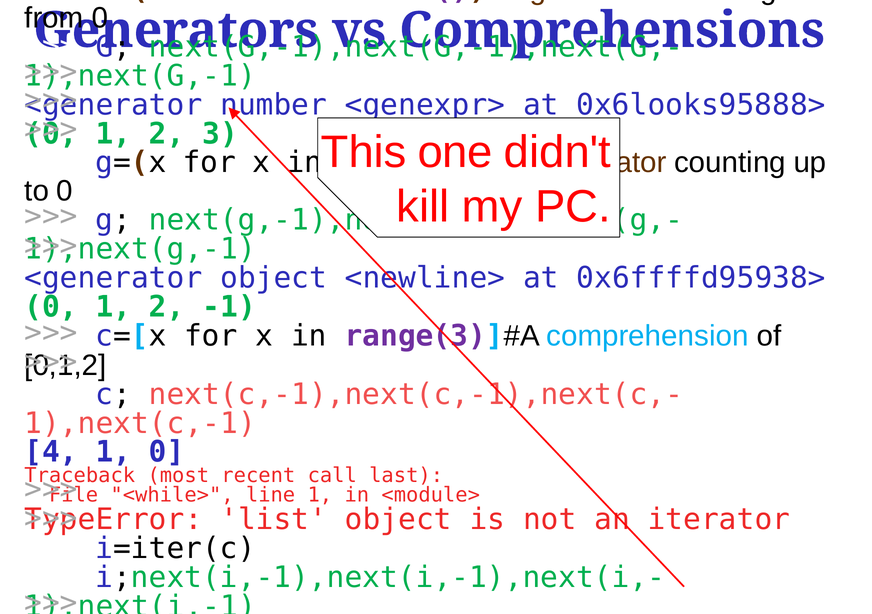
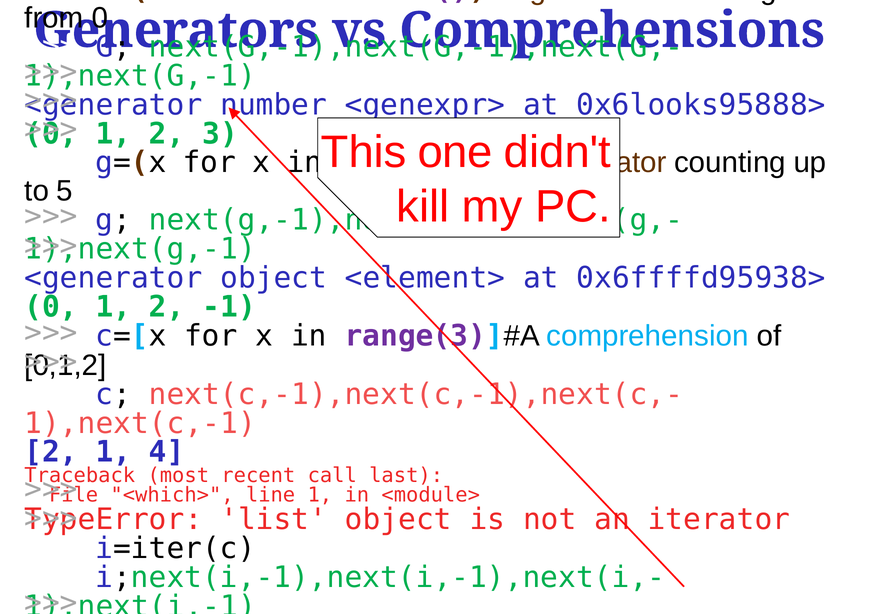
to 0: 0 -> 5 (65, 191)
<newline>: <newline> -> <element> (425, 278)
4: 4 -> 2 (51, 452)
1 0: 0 -> 4 (167, 452)
<while>: <while> -> <which> (172, 495)
